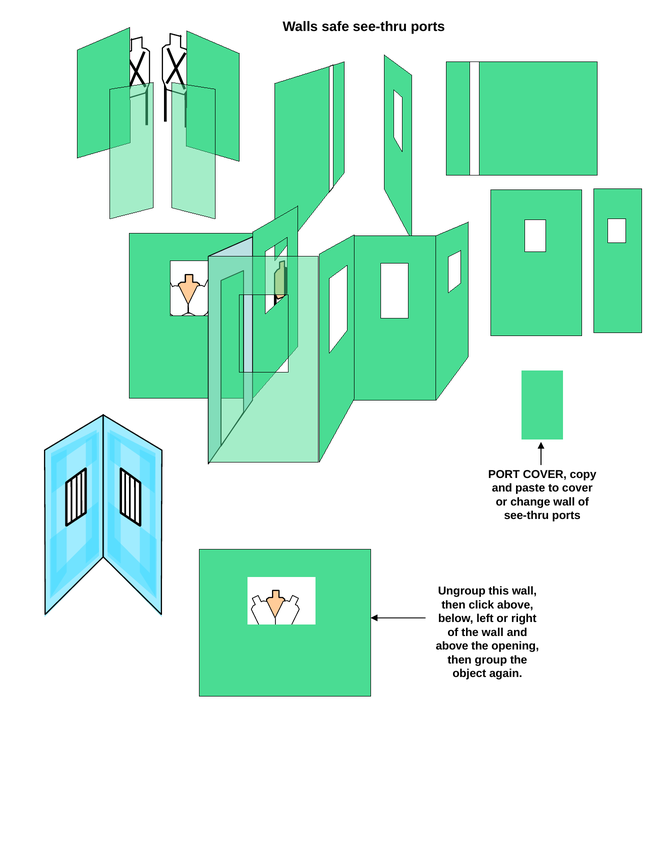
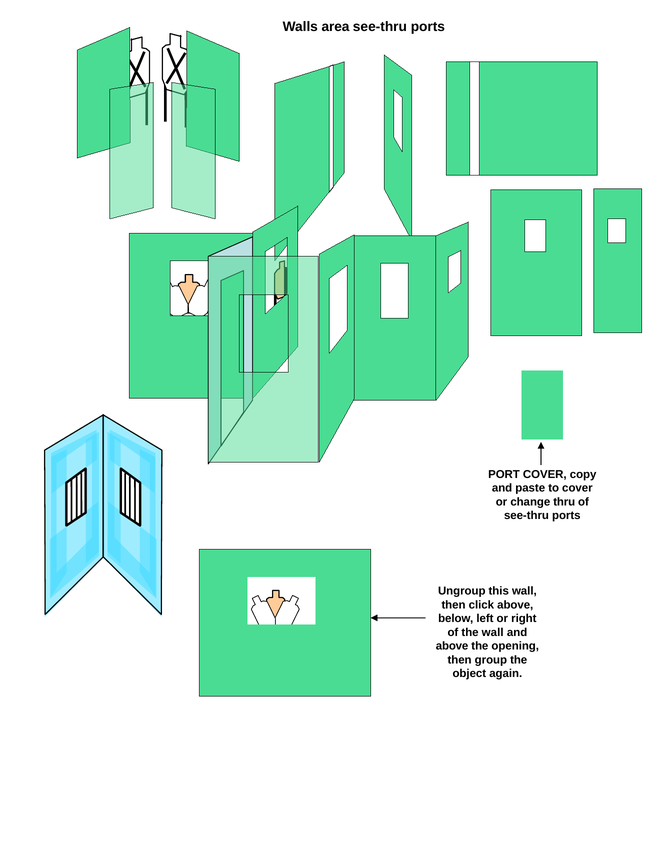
safe: safe -> area (335, 27)
change wall: wall -> thru (564, 502)
